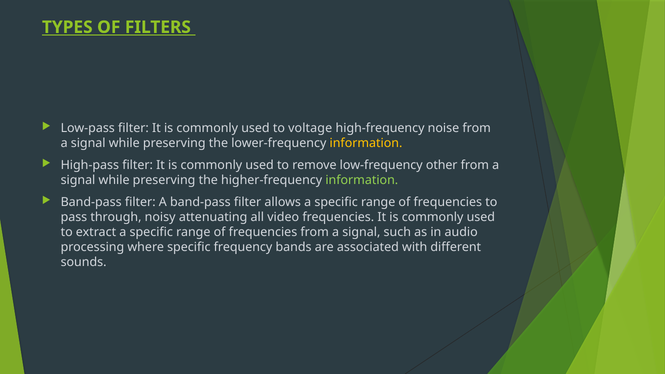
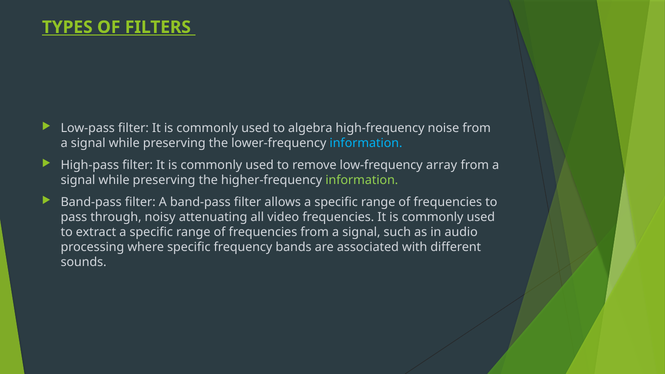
voltage: voltage -> algebra (310, 128)
information colour: yellow -> light blue (366, 143)
other: other -> array (442, 165)
